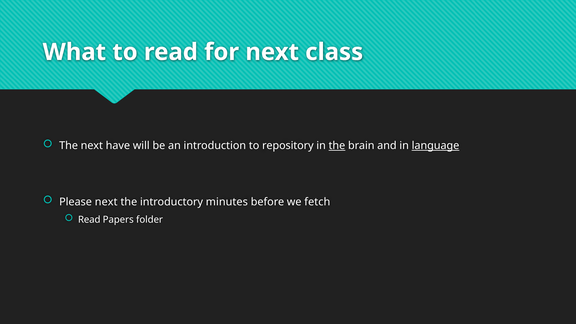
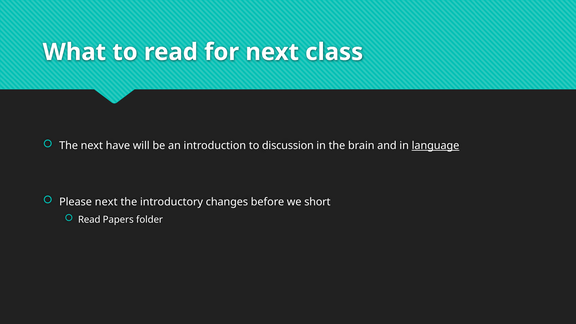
repository: repository -> discussion (288, 146)
the underline: present -> none (337, 146)
minutes: minutes -> changes (227, 202)
fetch: fetch -> short (317, 202)
